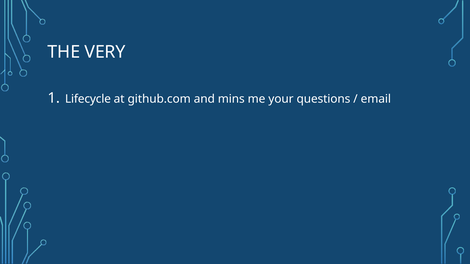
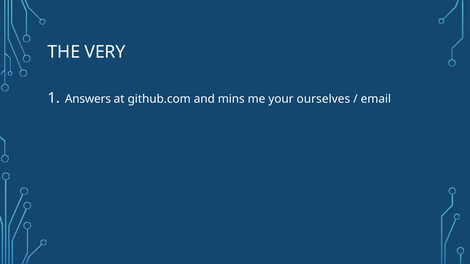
Lifecycle: Lifecycle -> Answers (88, 99)
questions: questions -> ourselves (323, 99)
